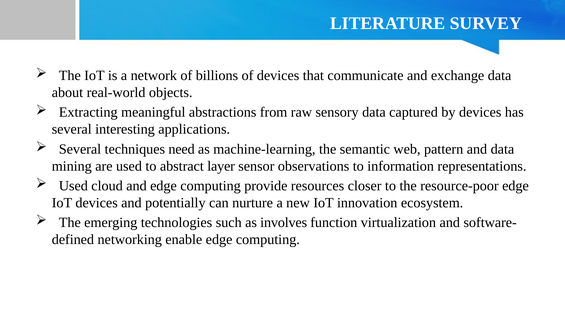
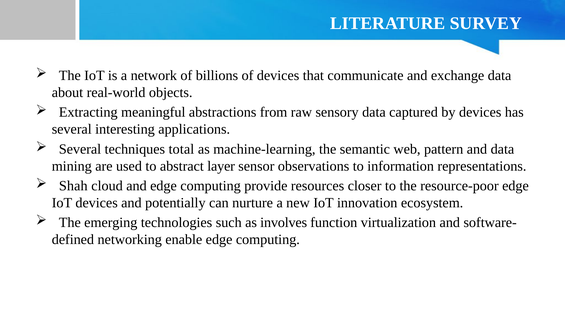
need: need -> total (181, 149)
Used: Used -> Shah (73, 186)
